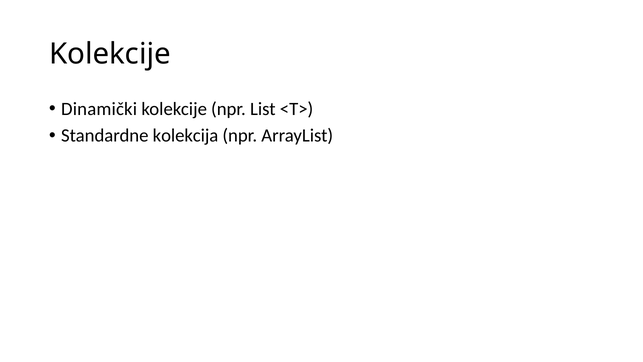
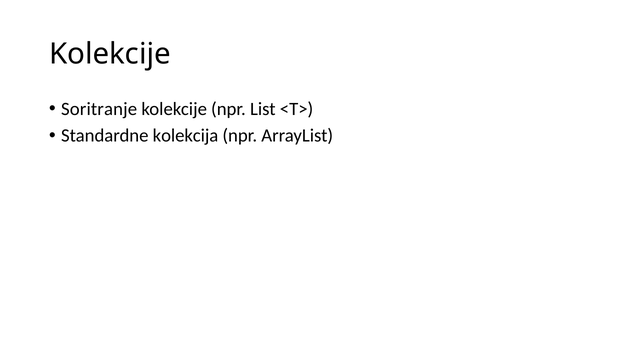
Dinamički: Dinamički -> Soritranje (99, 109)
